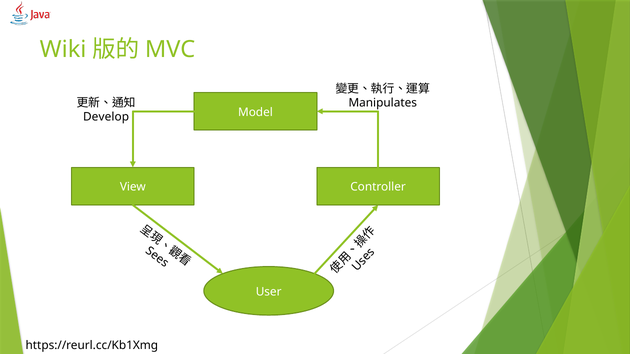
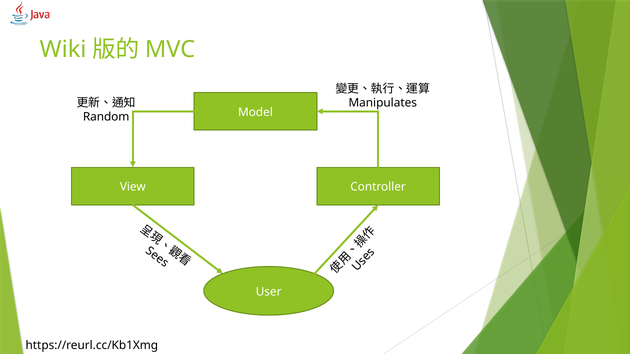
Develop: Develop -> Random (106, 117)
